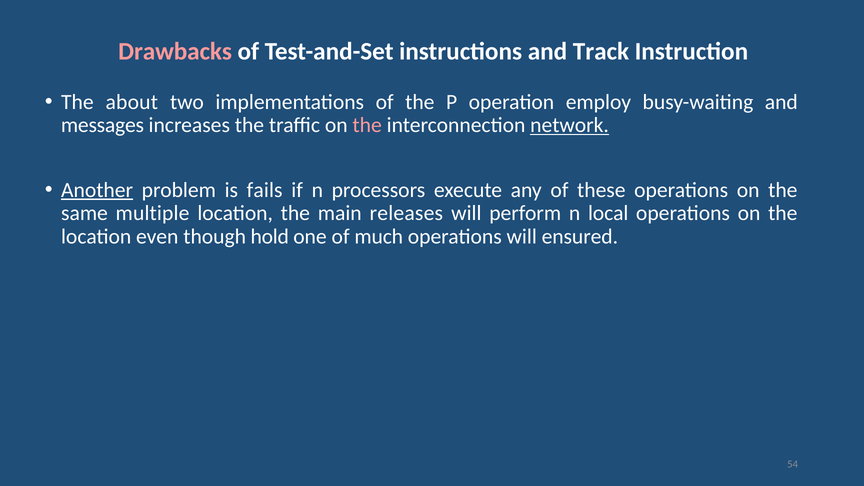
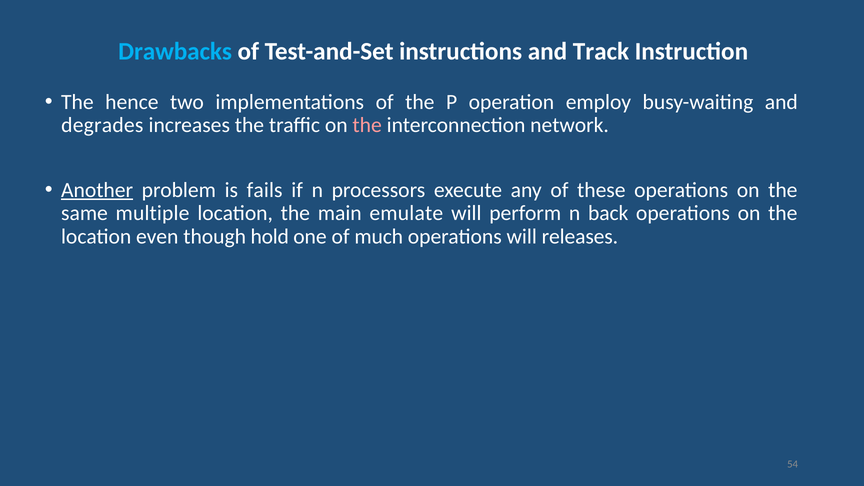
Drawbacks colour: pink -> light blue (175, 51)
about: about -> hence (132, 102)
messages: messages -> degrades (102, 125)
network underline: present -> none (570, 125)
releases: releases -> emulate (406, 213)
local: local -> back (608, 213)
ensured: ensured -> releases (580, 237)
